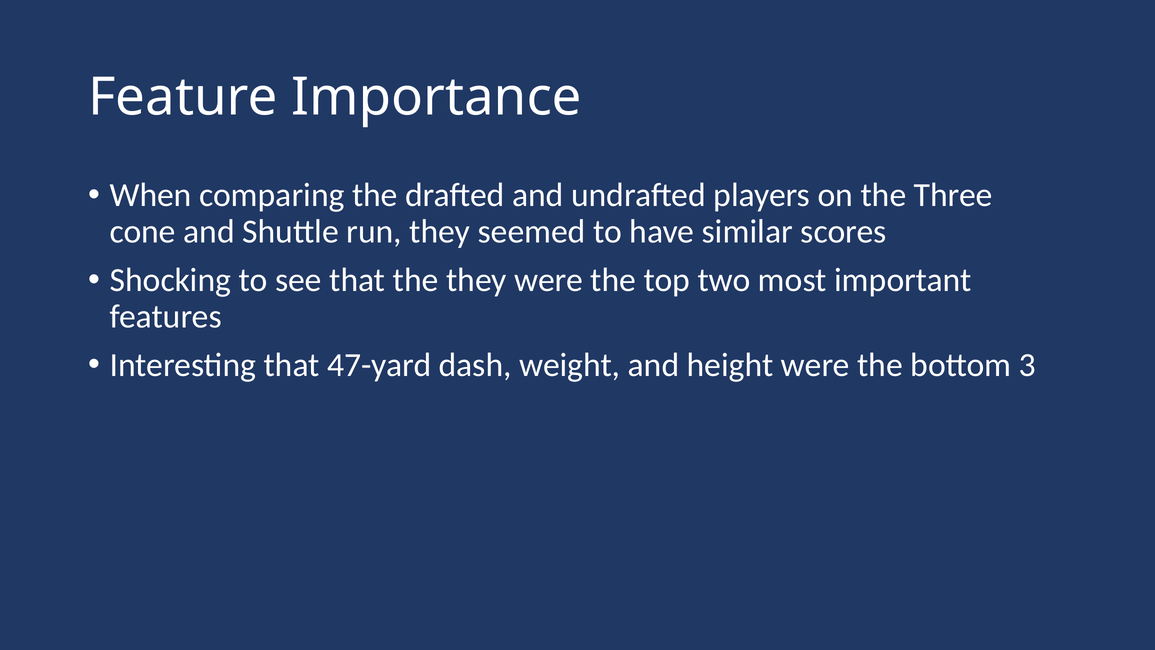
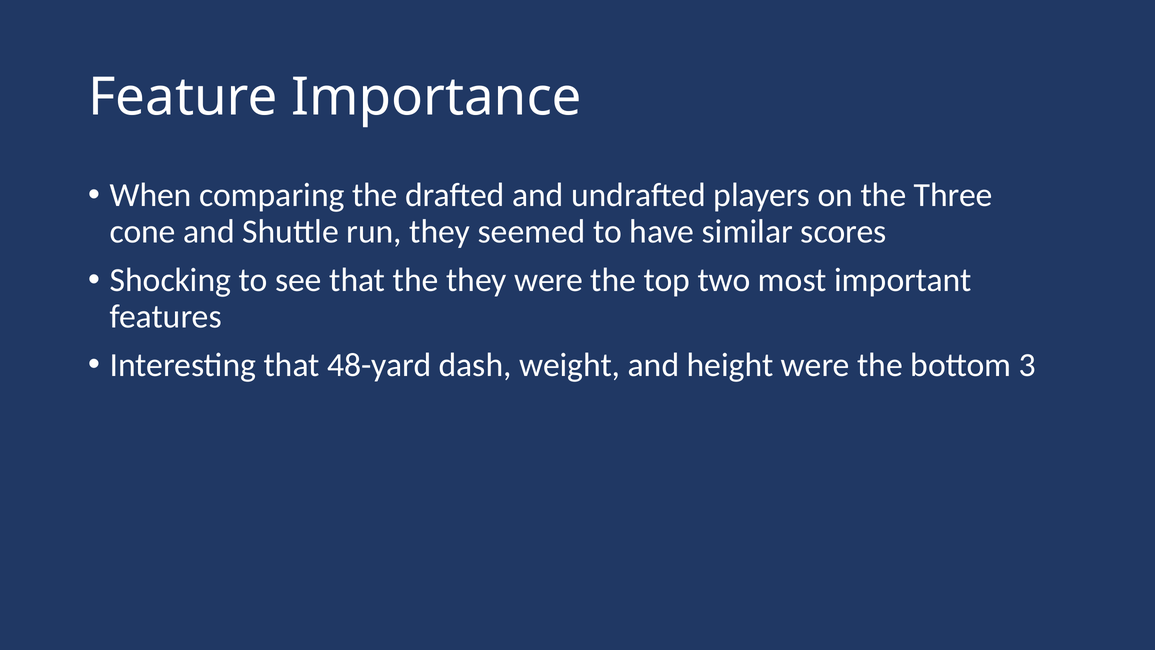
47-yard: 47-yard -> 48-yard (379, 365)
